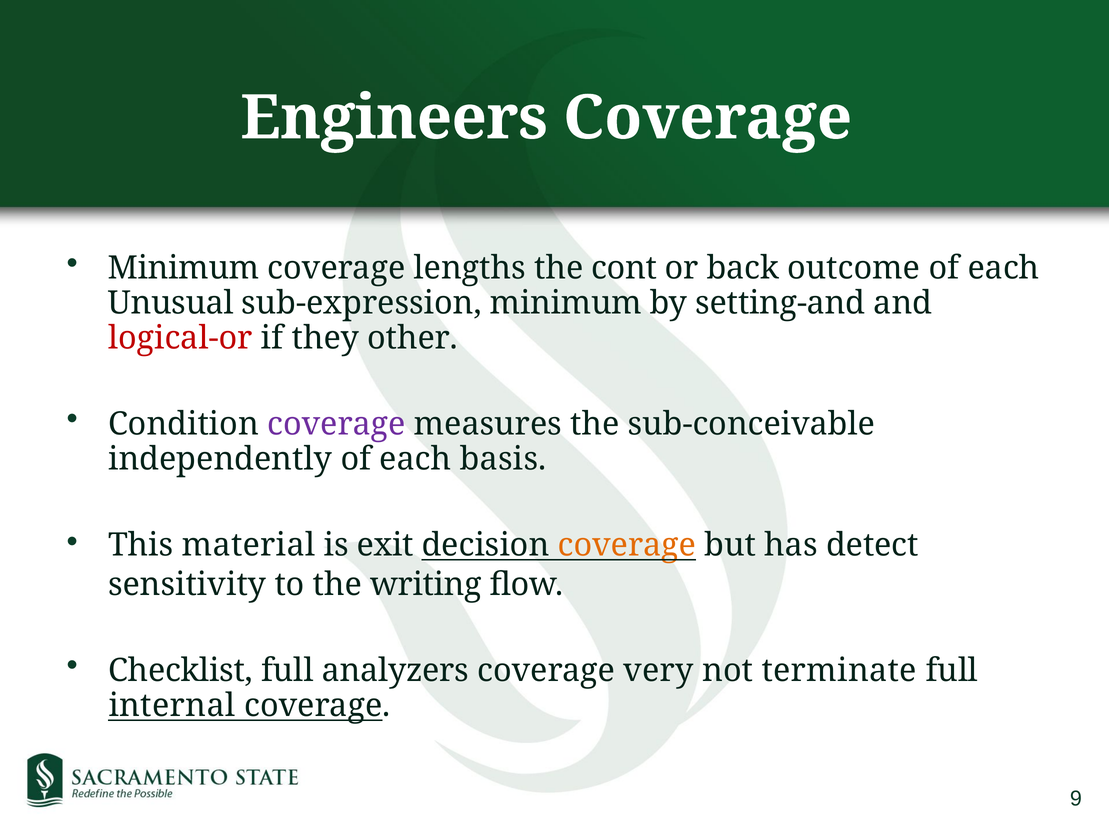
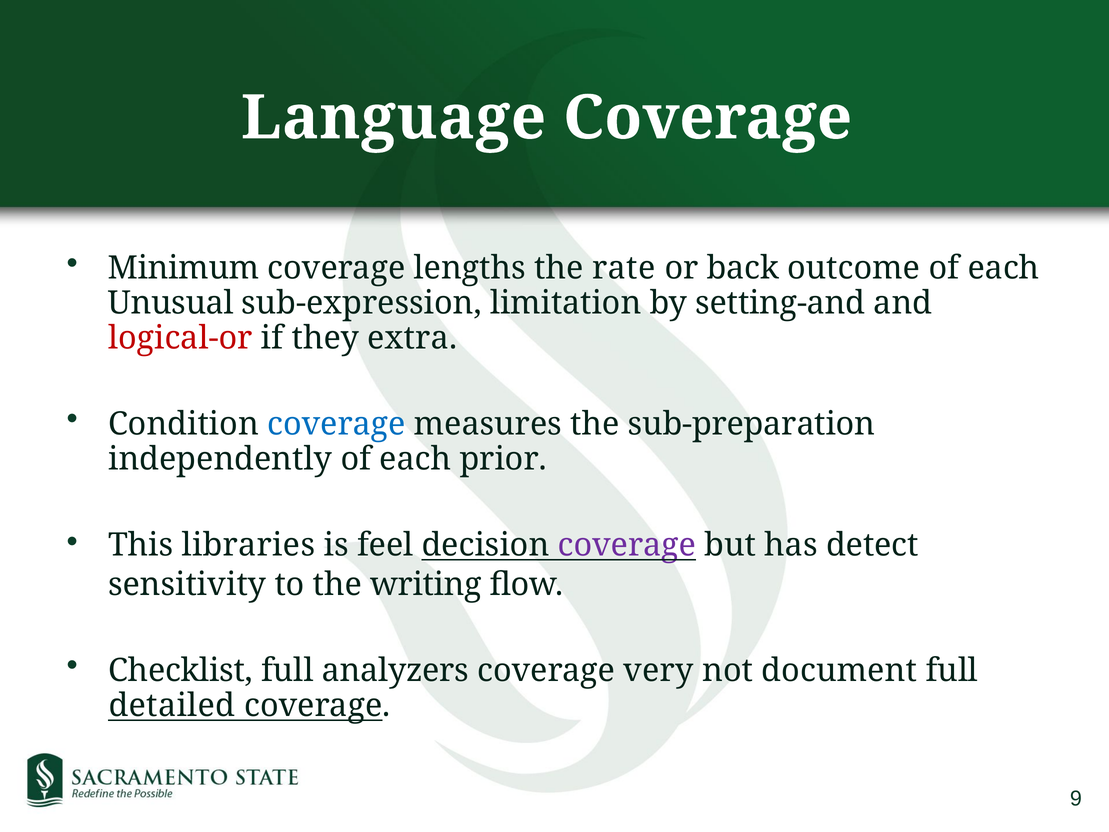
Engineers: Engineers -> Language (394, 118)
cont: cont -> rate (624, 268)
sub-expression minimum: minimum -> limitation (566, 303)
other: other -> extra (412, 338)
coverage colour: purple -> blue (336, 424)
sub-conceivable: sub-conceivable -> sub-preparation (752, 424)
basis: basis -> prior (503, 459)
material: material -> libraries (248, 545)
exit: exit -> feel (385, 545)
coverage colour: orange -> purple (627, 545)
terminate: terminate -> document (839, 670)
internal: internal -> detailed (172, 705)
